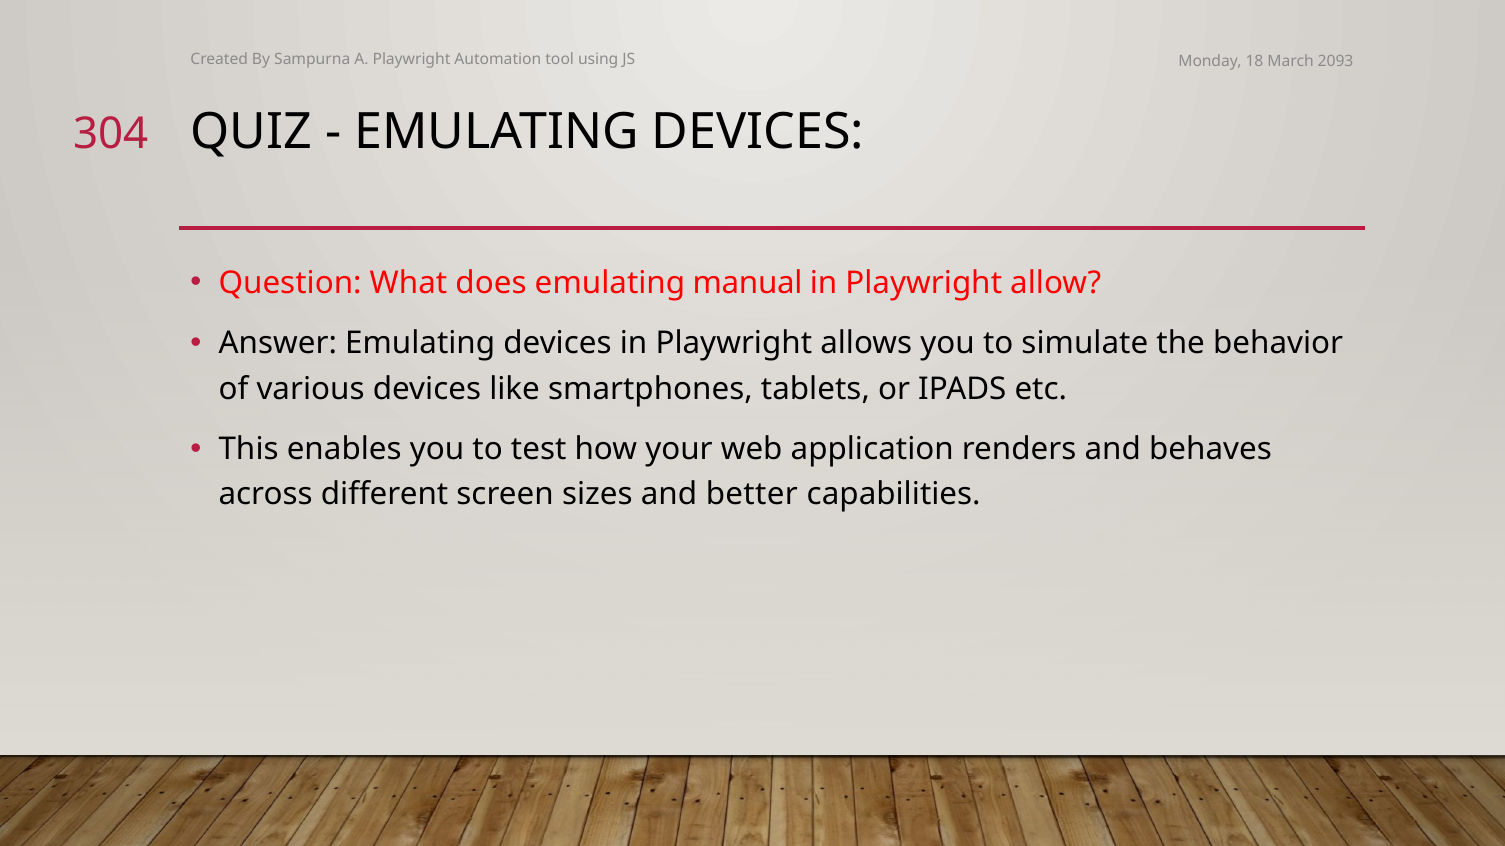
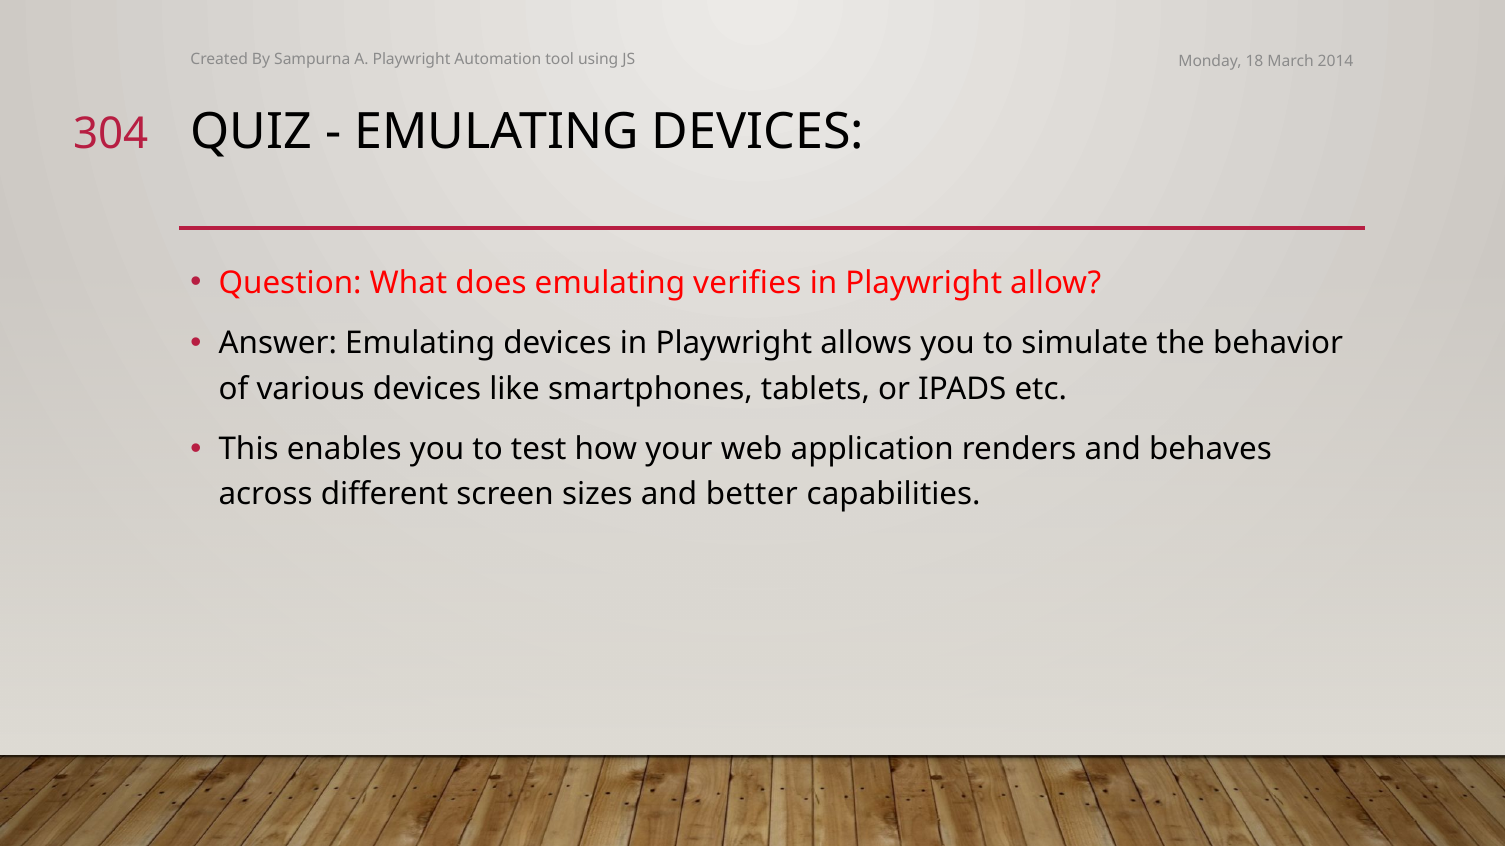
2093: 2093 -> 2014 (1336, 61)
manual: manual -> verifies (747, 283)
